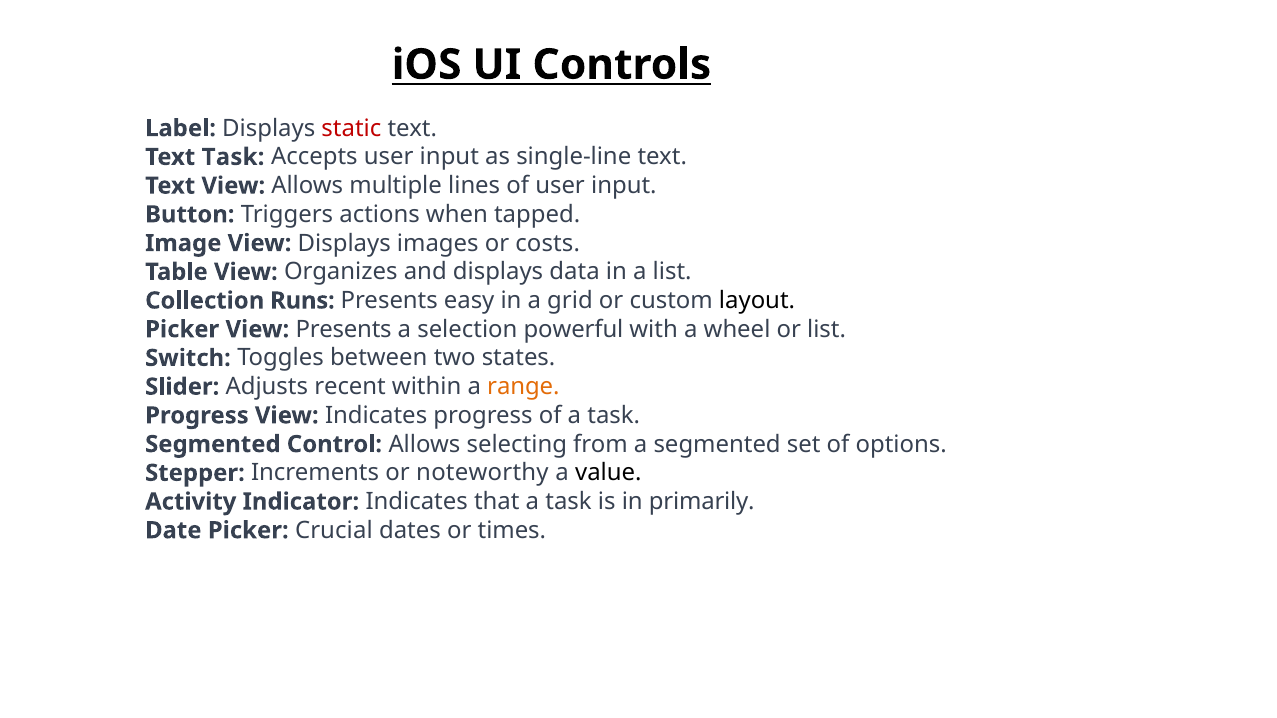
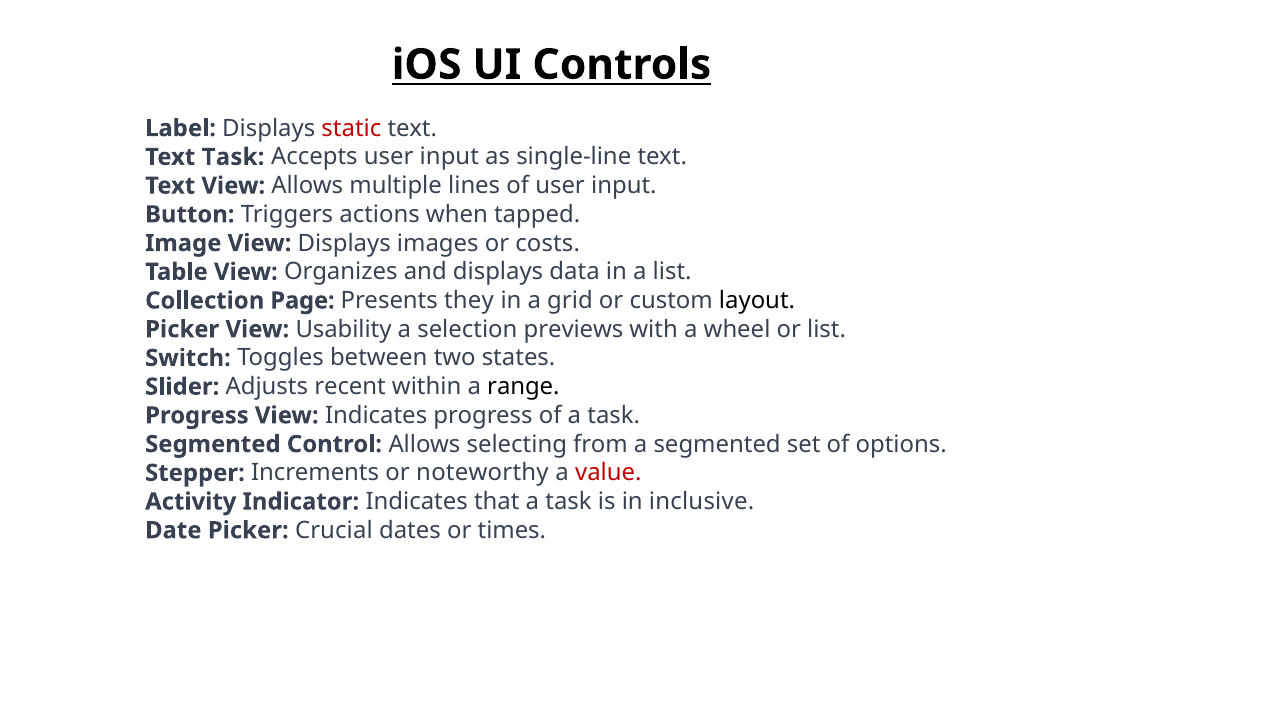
Runs: Runs -> Page (302, 301)
easy: easy -> they (469, 301)
View Presents: Presents -> Usability (343, 329)
powerful: powerful -> previews (574, 329)
range colour: orange -> black (523, 387)
value colour: black -> red (608, 473)
primarily: primarily -> inclusive (702, 502)
